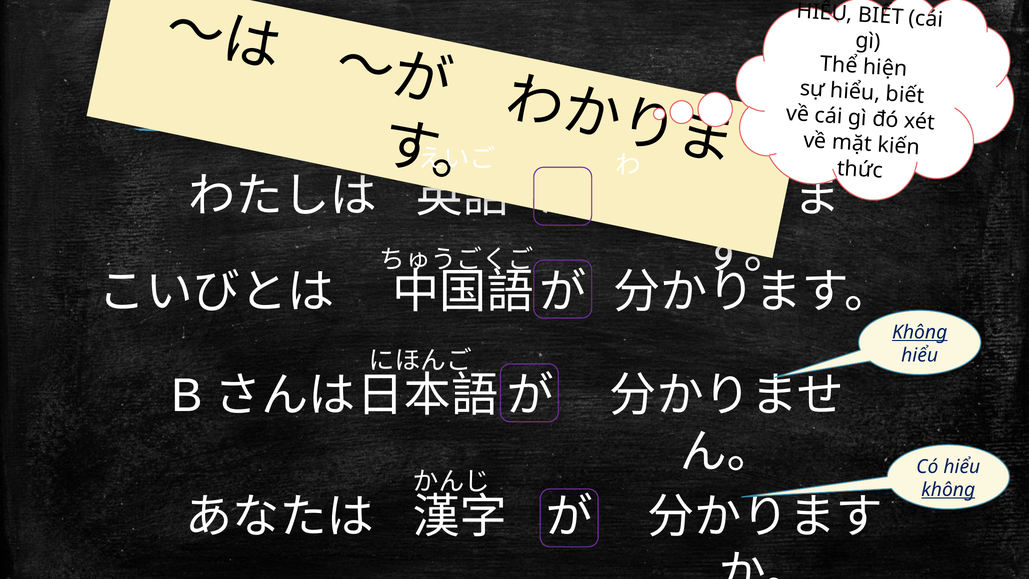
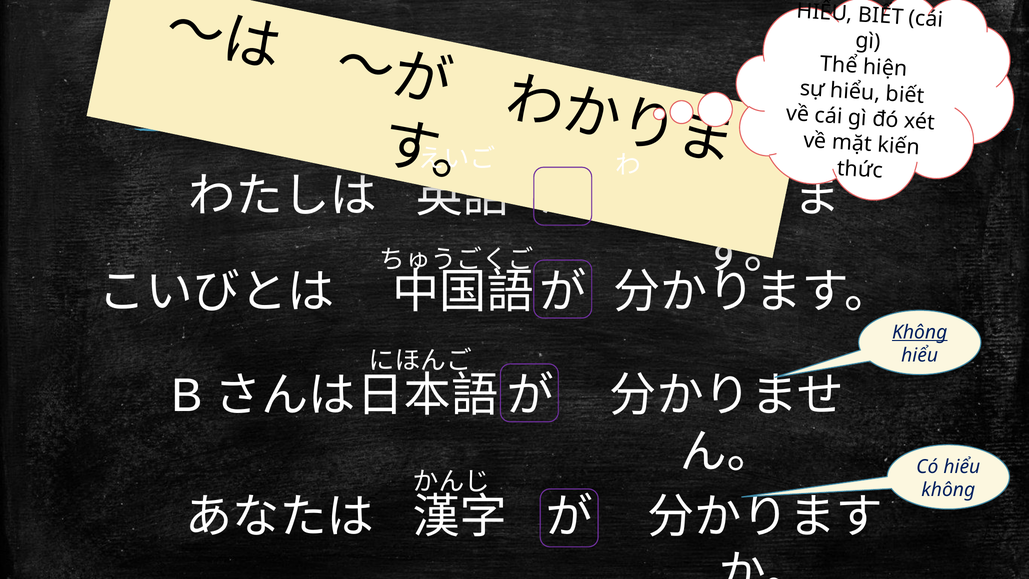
không underline: present -> none (948, 490)
